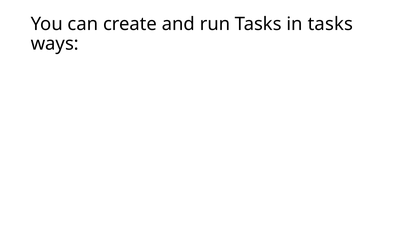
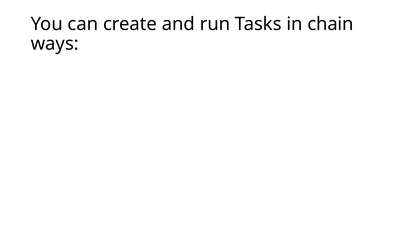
in tasks: tasks -> chain (331, 24)
